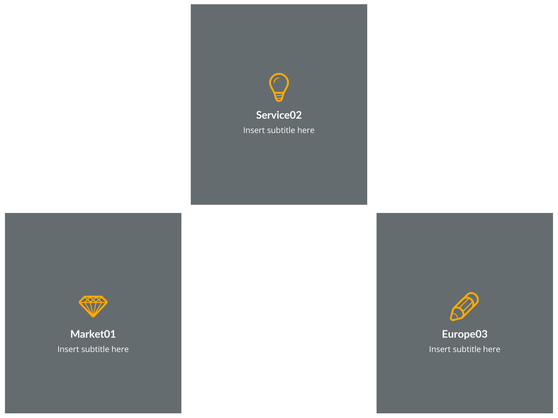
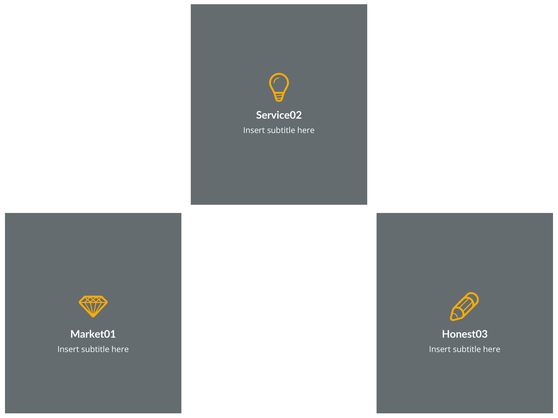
Europe03: Europe03 -> Honest03 (465, 335)
